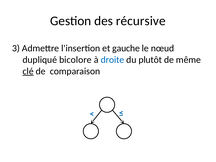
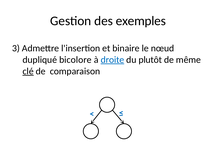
récursive: récursive -> exemples (141, 21)
gauche: gauche -> binaire (126, 48)
droite underline: none -> present (112, 60)
